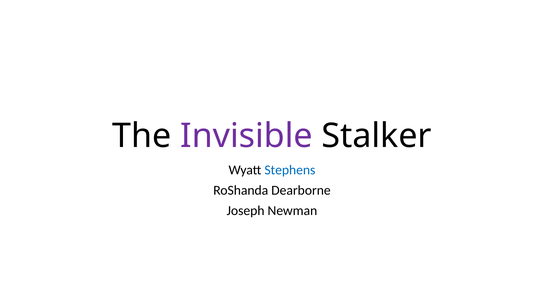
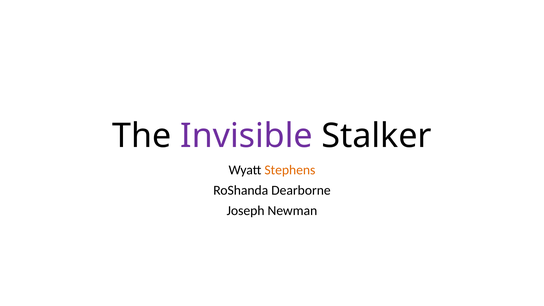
Stephens colour: blue -> orange (290, 170)
